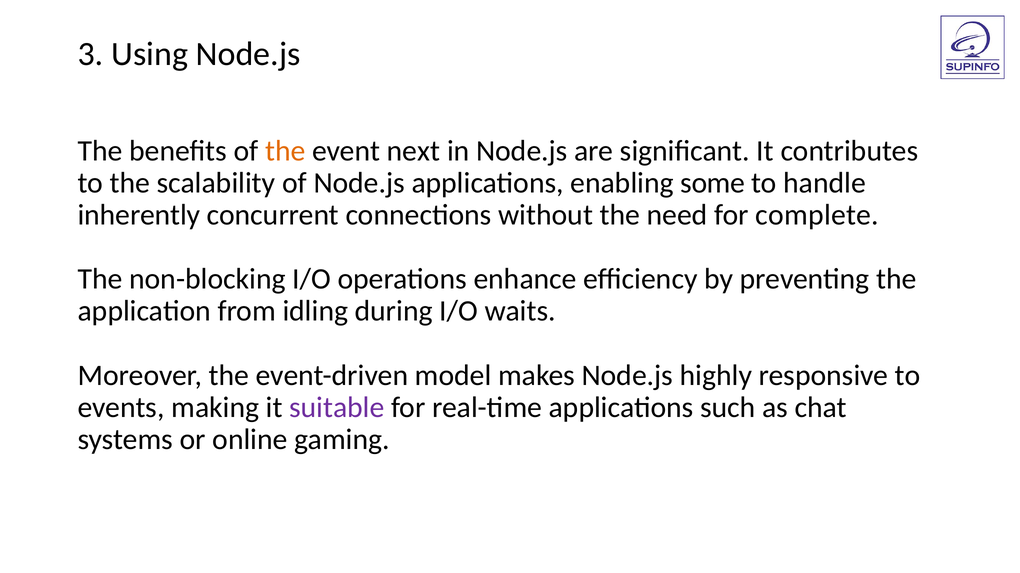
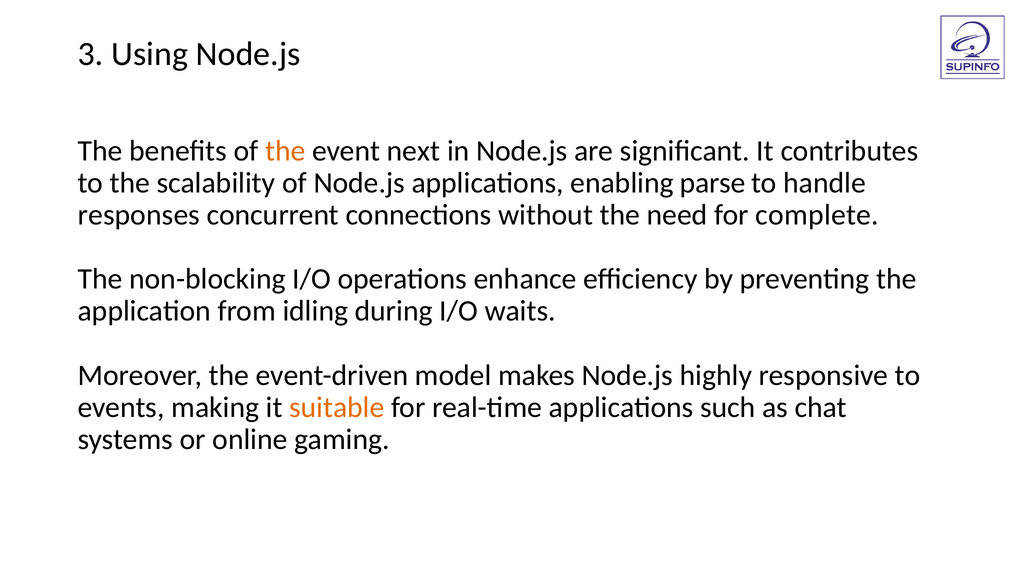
some: some -> parse (713, 183)
inherently: inherently -> responses (139, 215)
suitable colour: purple -> orange (337, 408)
